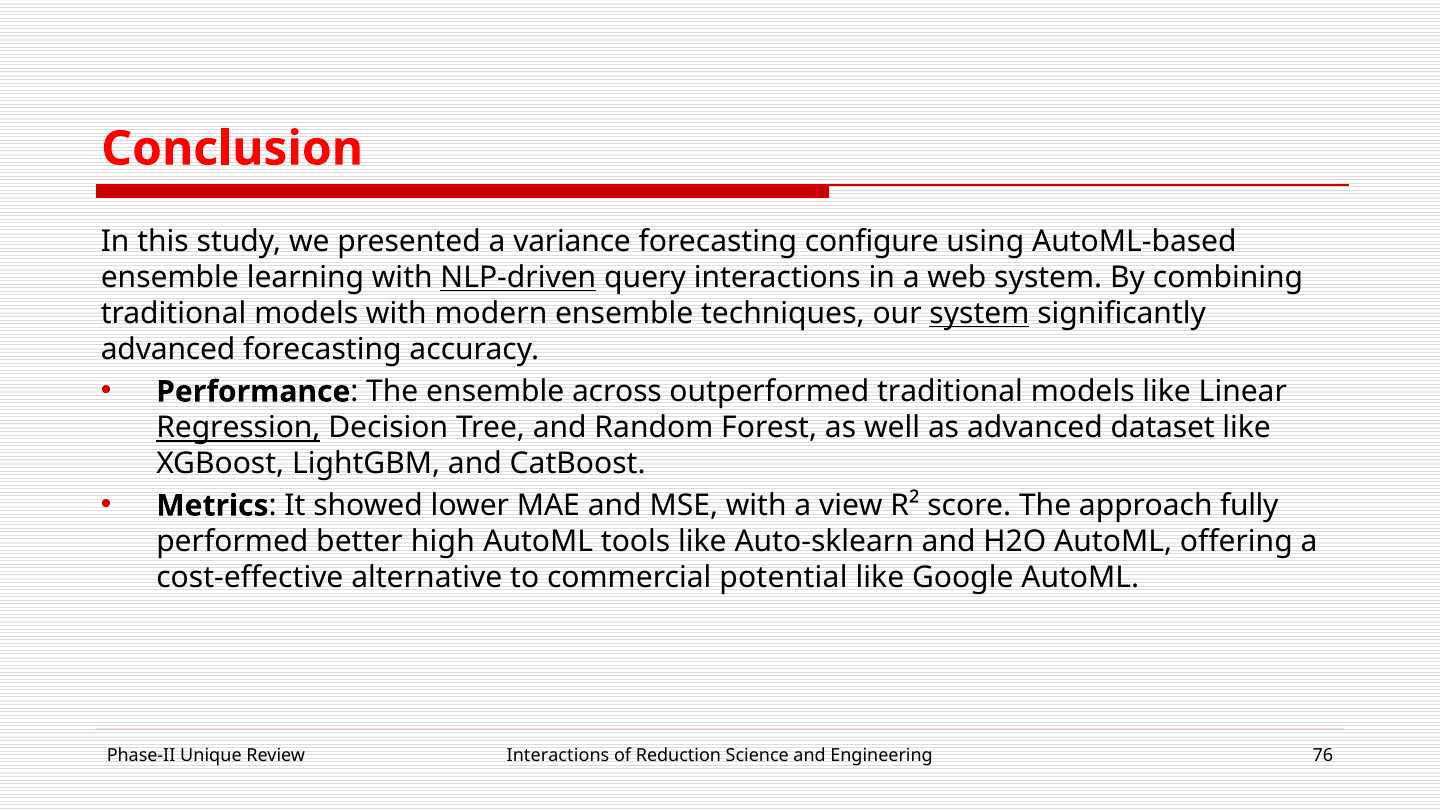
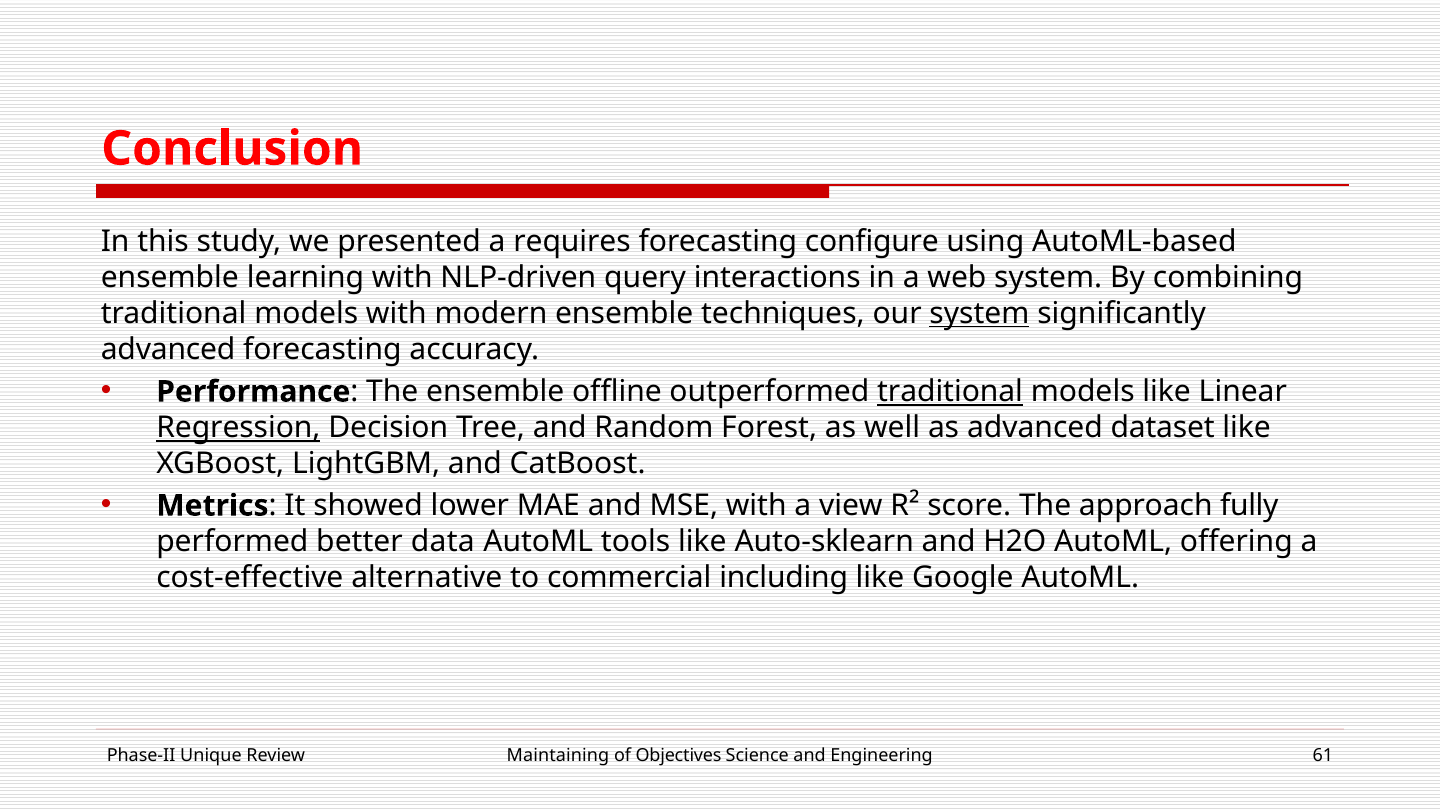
variance: variance -> requires (572, 242)
NLP-driven underline: present -> none (518, 278)
across: across -> offline (617, 392)
traditional underline: none -> present (950, 392)
high: high -> data (443, 542)
potential: potential -> including (784, 578)
Review Interactions: Interactions -> Maintaining (558, 755)
Reduction: Reduction -> Objectives (679, 755)
76: 76 -> 61 (1323, 755)
